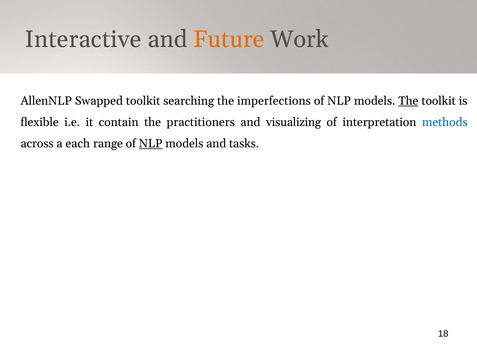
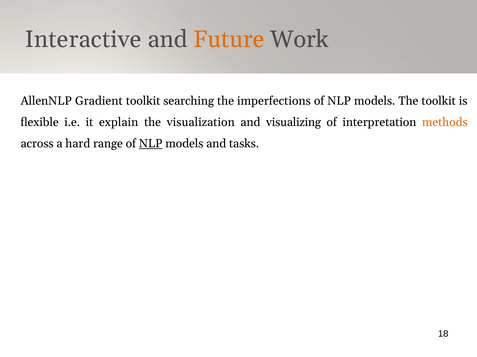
Swapped: Swapped -> Gradient (99, 101)
The underline: present -> none (408, 101)
contain: contain -> explain (119, 122)
practitioners: practitioners -> visualization (201, 122)
methods colour: blue -> orange (445, 122)
each: each -> hard (78, 144)
